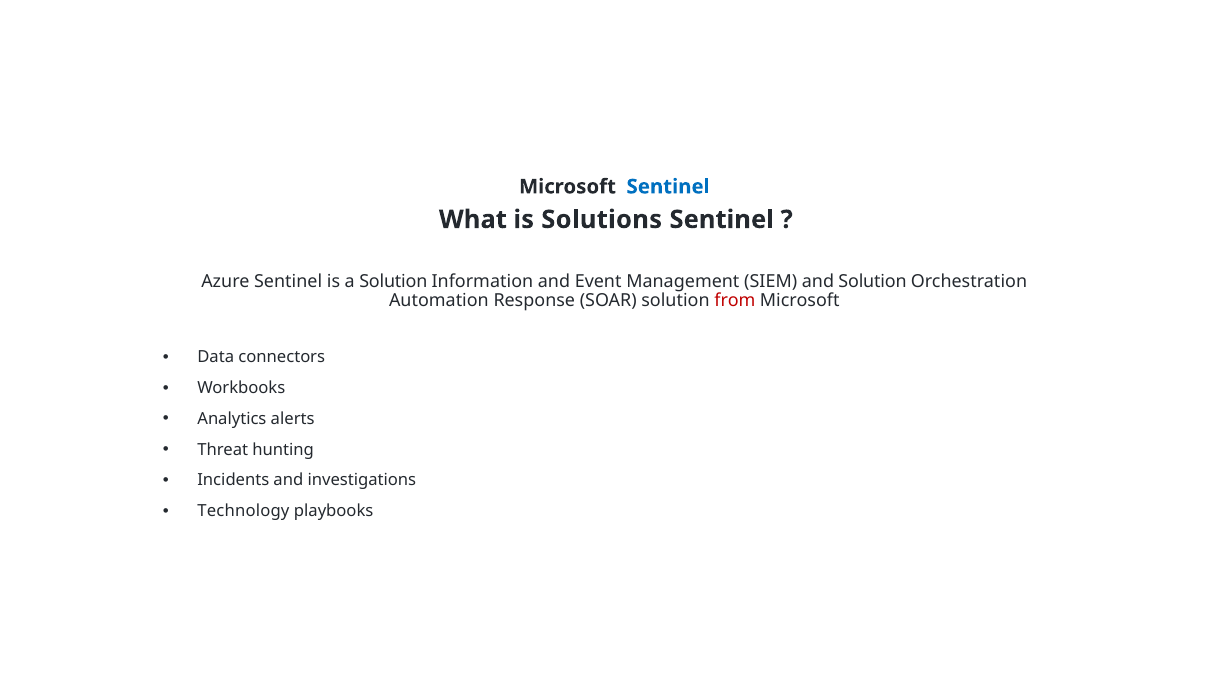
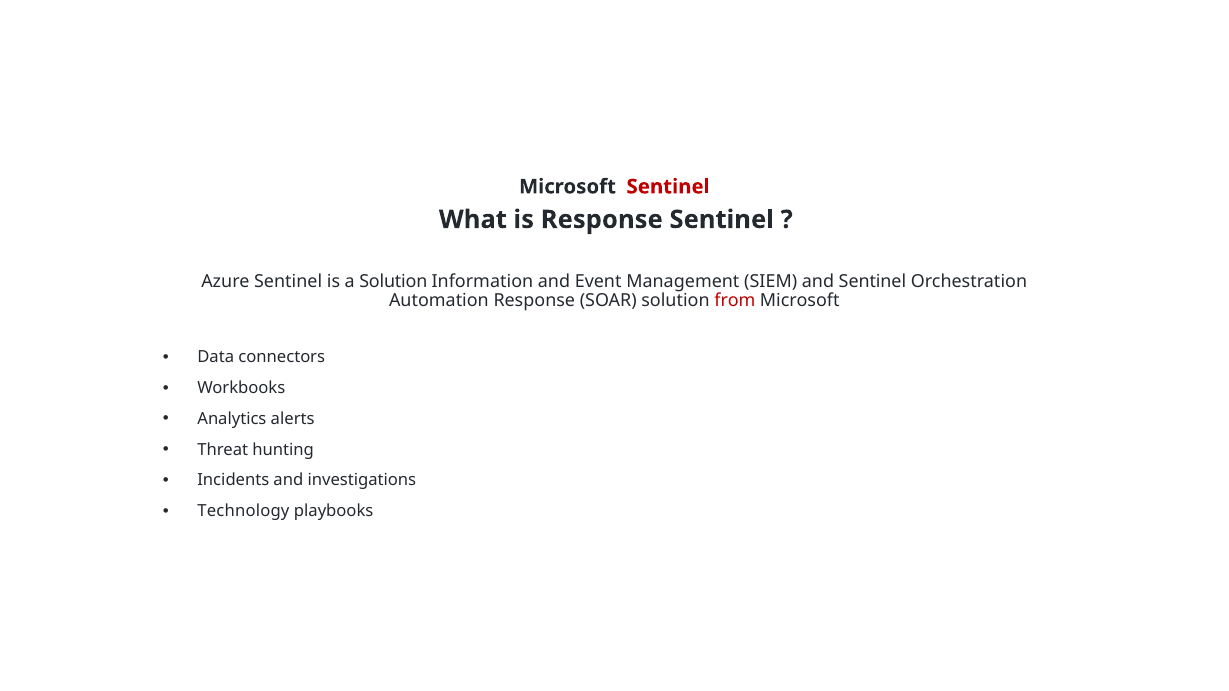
Sentinel colour: blue -> red (668, 187)
is Solutions: Solutions -> Response (602, 220)
and Solution: Solution -> Sentinel (872, 281)
